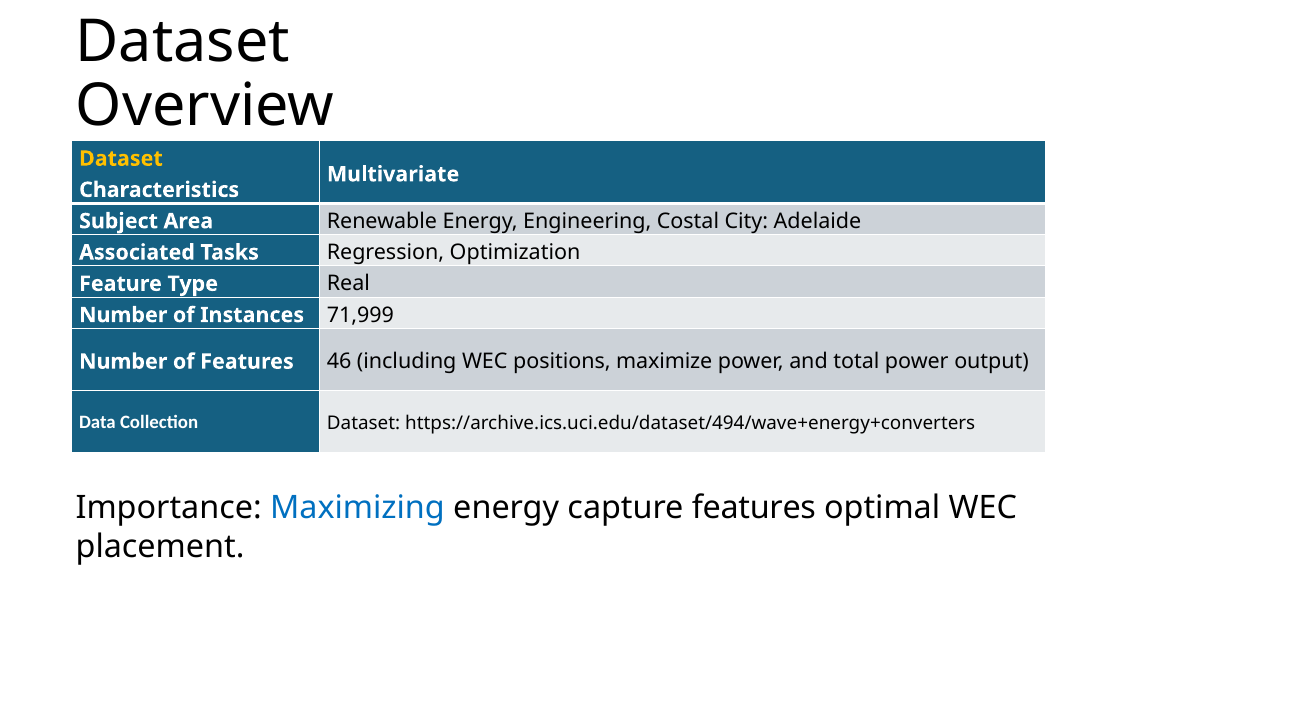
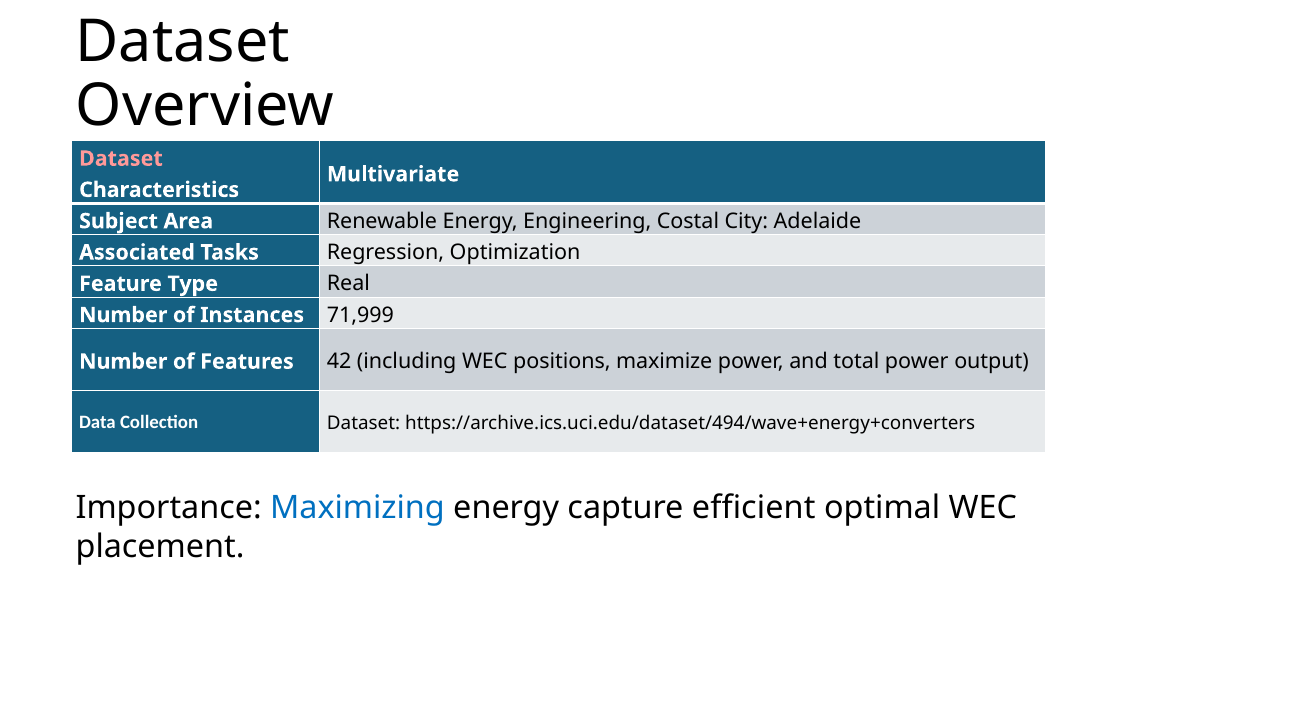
Dataset colour: yellow -> pink (121, 159)
46: 46 -> 42 (339, 362)
capture features: features -> efficient (754, 508)
